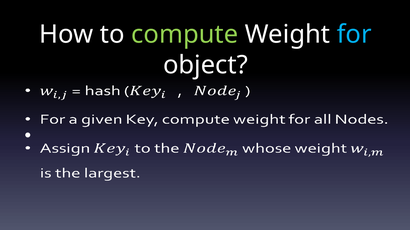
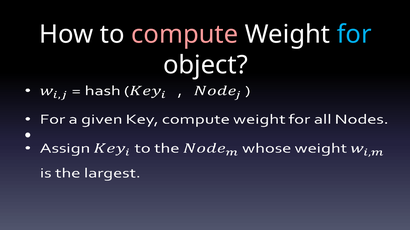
compute colour: light green -> pink (185, 35)
